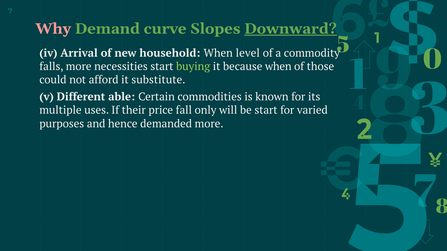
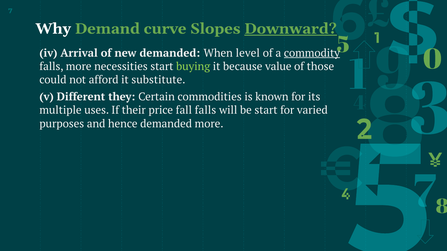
Why colour: pink -> white (53, 29)
new household: household -> demanded (170, 53)
commodity underline: none -> present (312, 53)
because when: when -> value (278, 67)
able: able -> they (122, 97)
fall only: only -> falls (205, 110)
